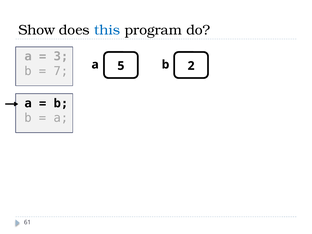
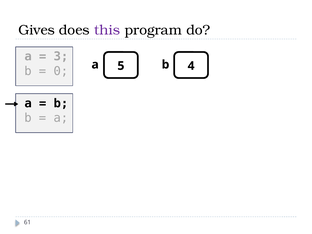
Show: Show -> Gives (37, 30)
this colour: blue -> purple (107, 30)
2: 2 -> 4 (191, 66)
7: 7 -> 0 (61, 71)
